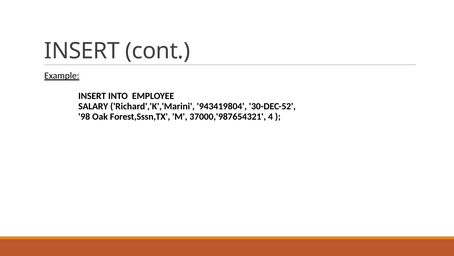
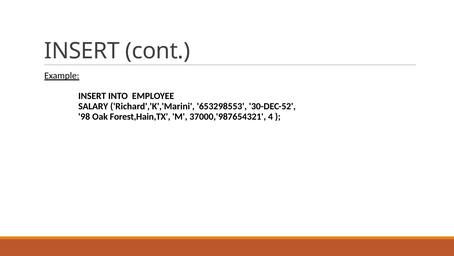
943419804: 943419804 -> 653298553 (222, 106)
Forest,Sssn,TX: Forest,Sssn,TX -> Forest,Hain,TX (140, 116)
